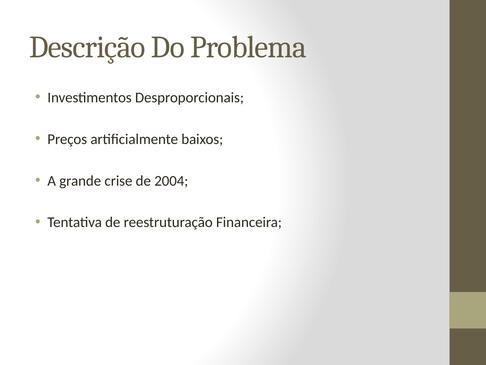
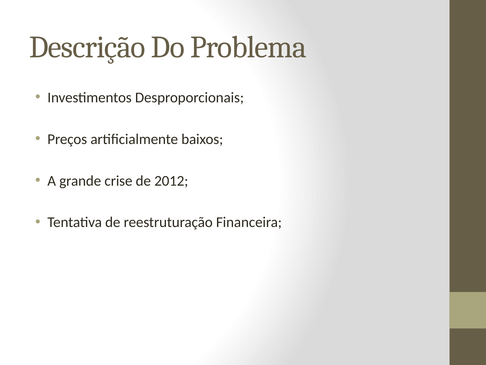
2004: 2004 -> 2012 (171, 181)
